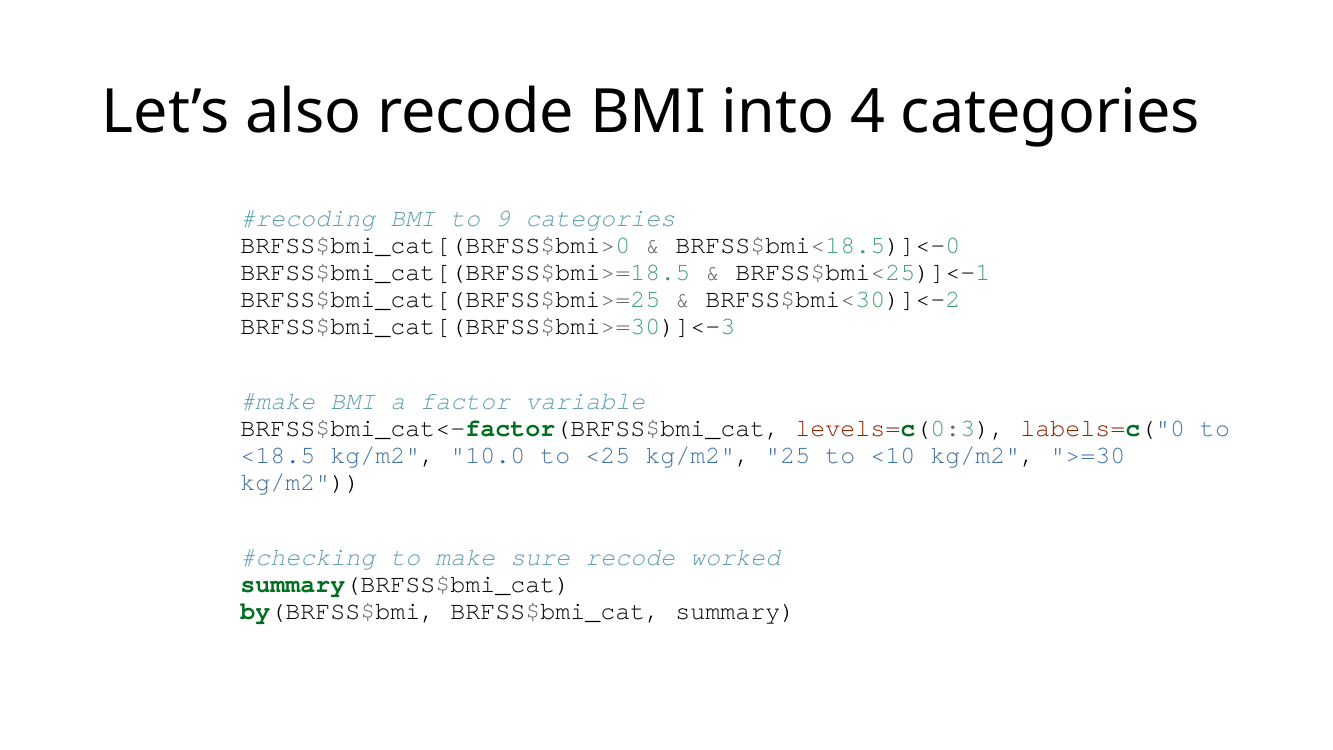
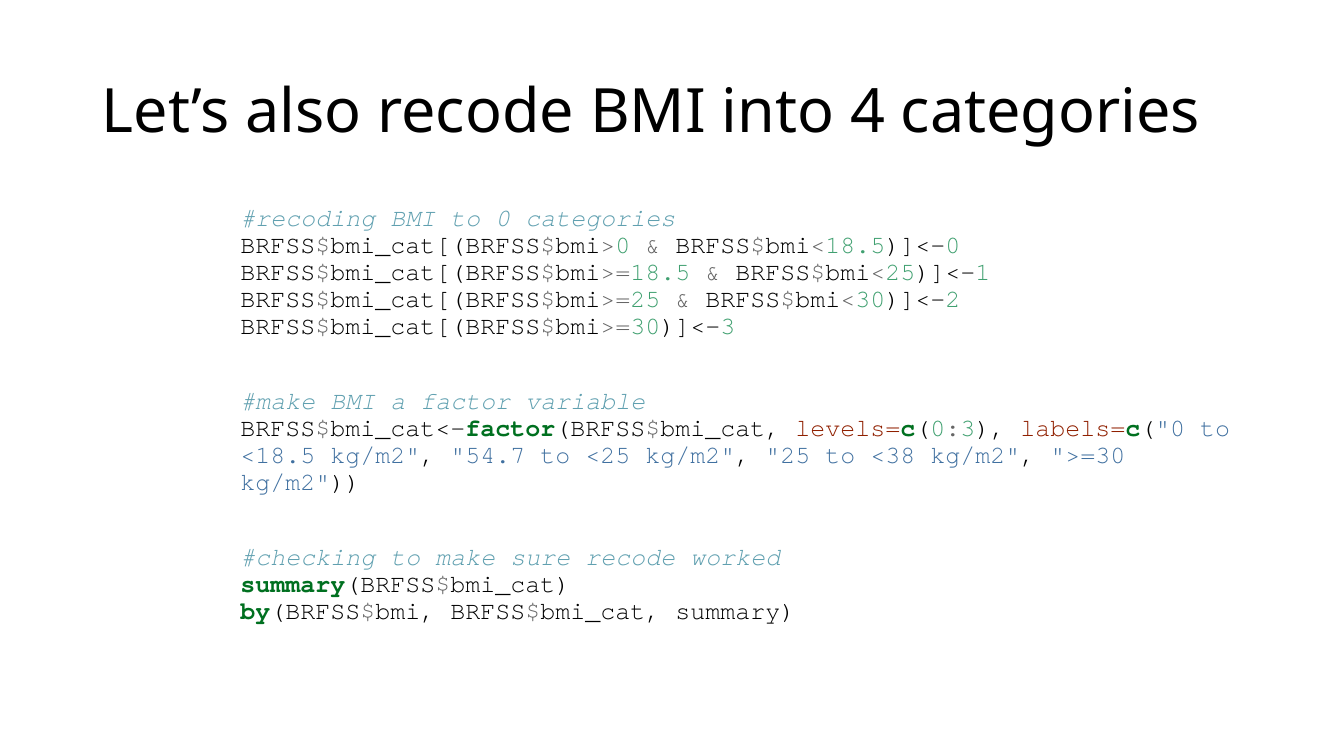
9: 9 -> 0 (503, 218)
10.0: 10.0 -> 54.7 (488, 455)
<10: <10 -> <38 (893, 455)
